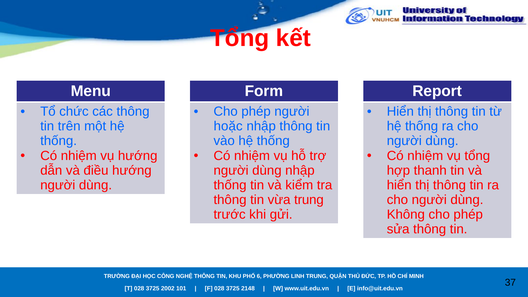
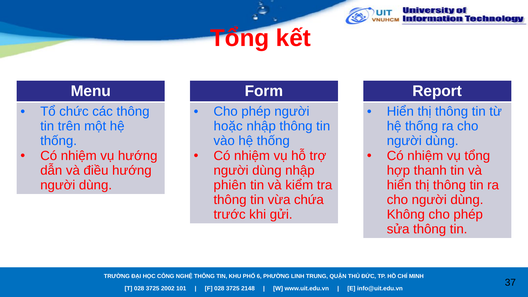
thống: thống -> phiên (230, 185)
vừa trung: trung -> chứa (309, 200)
